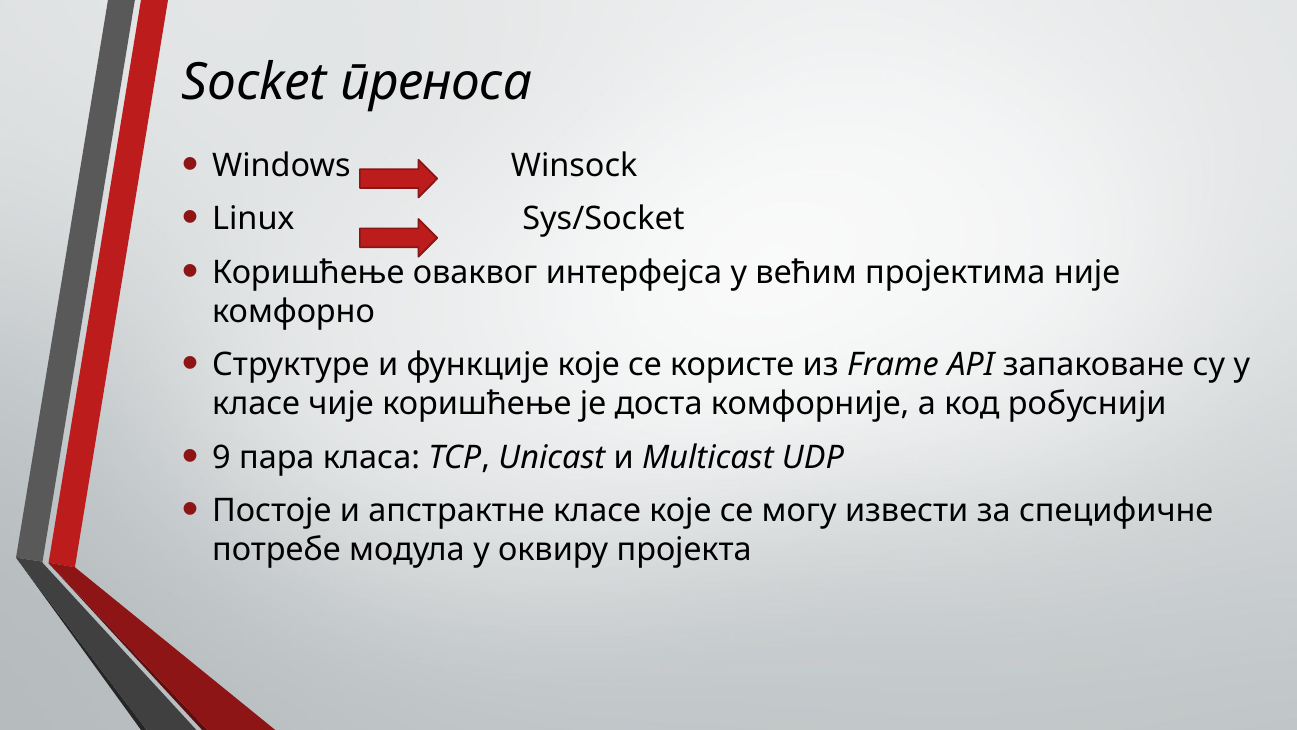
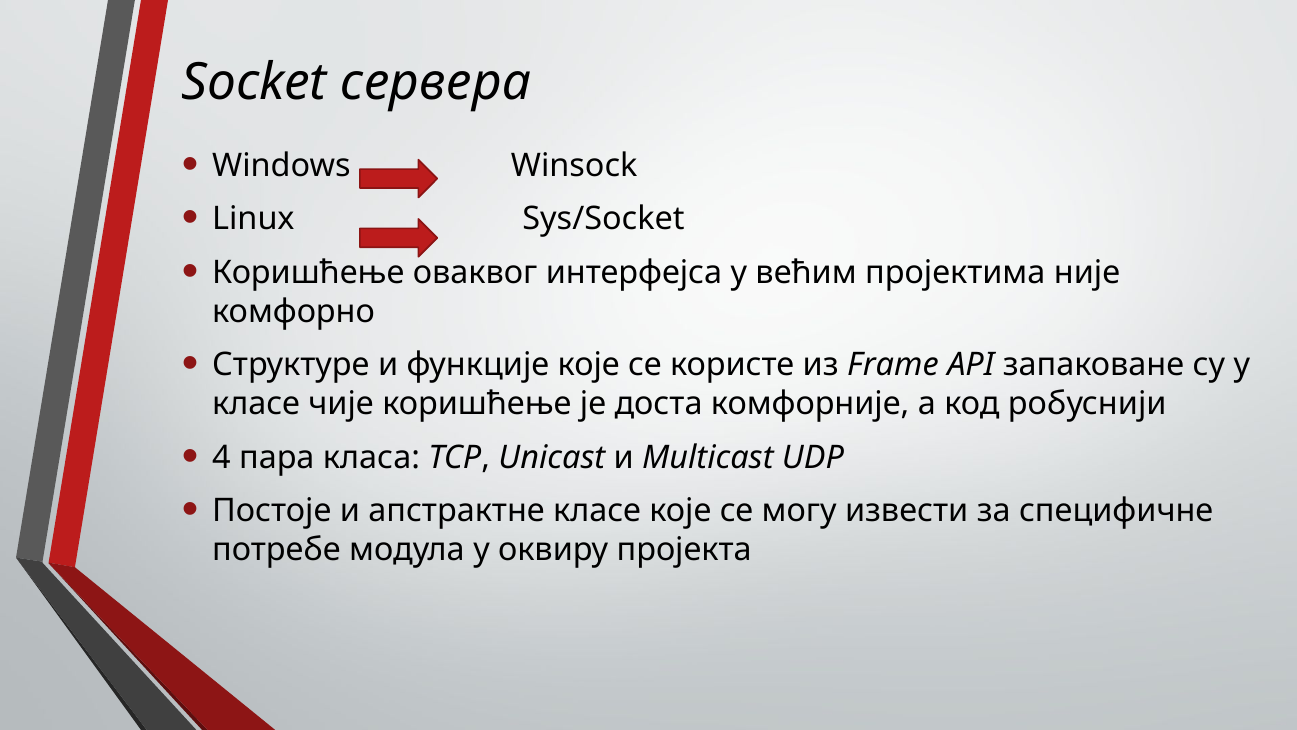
преноса: преноса -> сервера (436, 82)
9: 9 -> 4 (221, 457)
